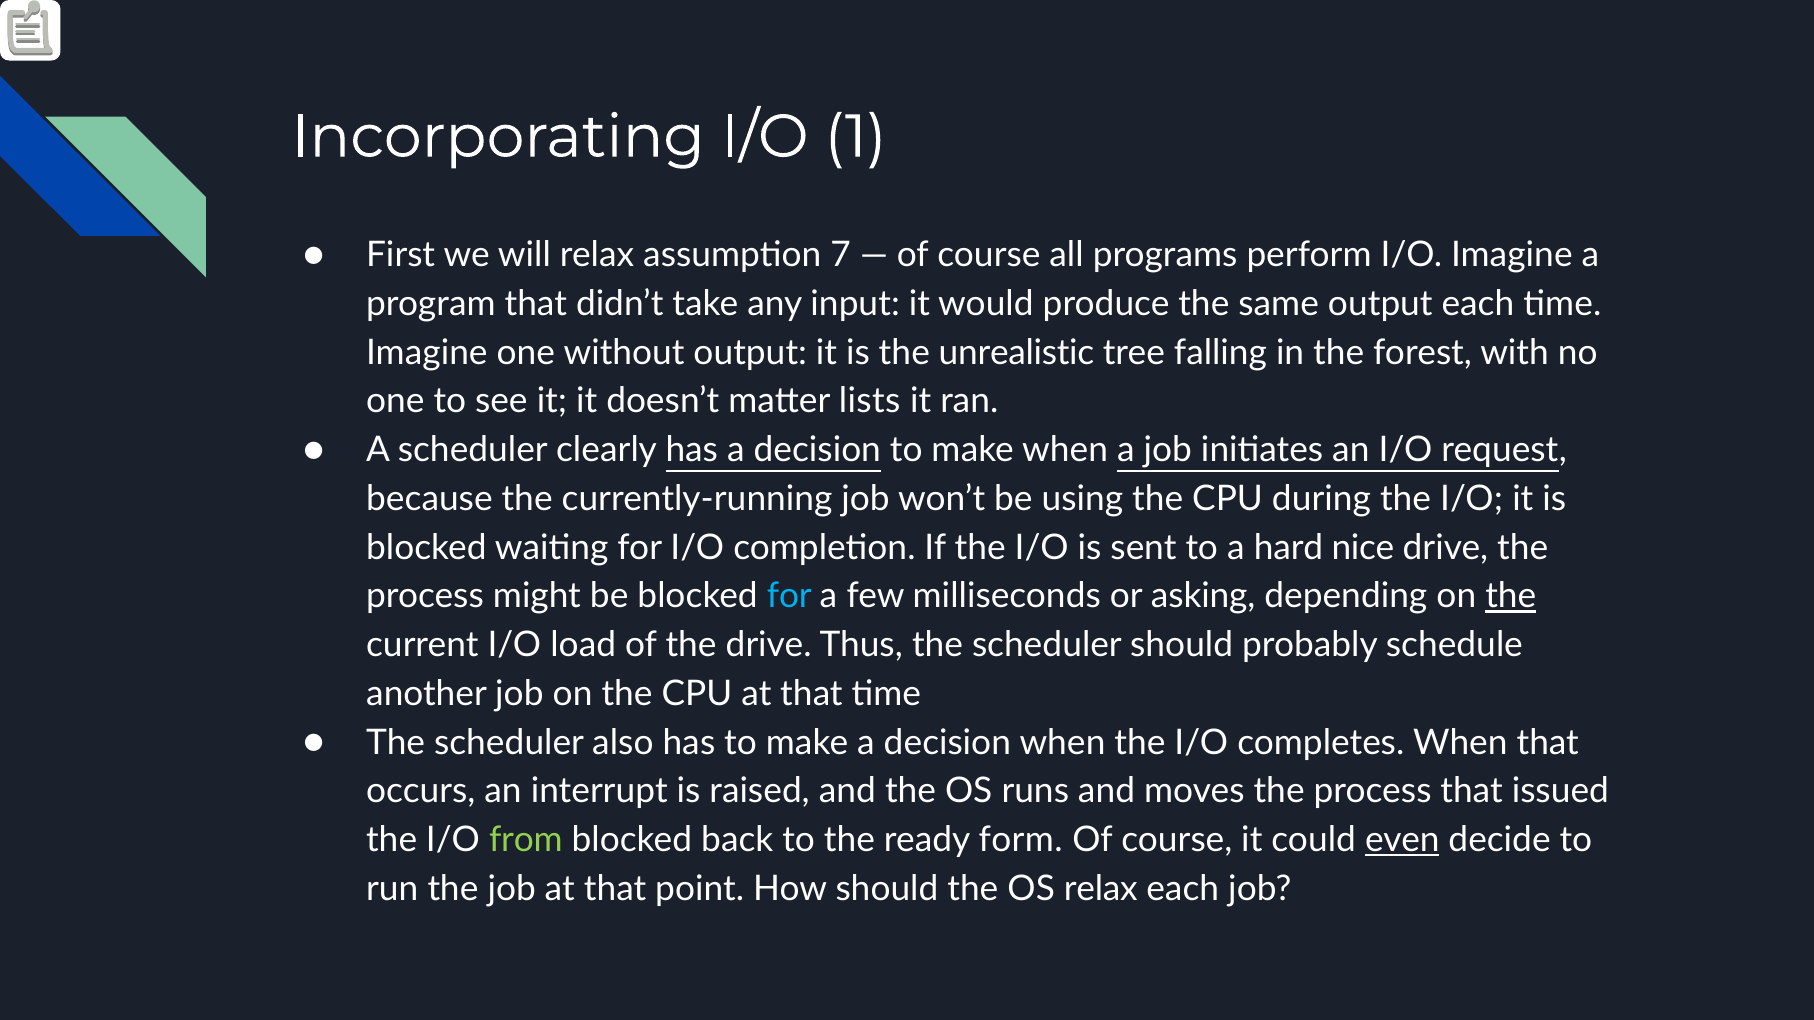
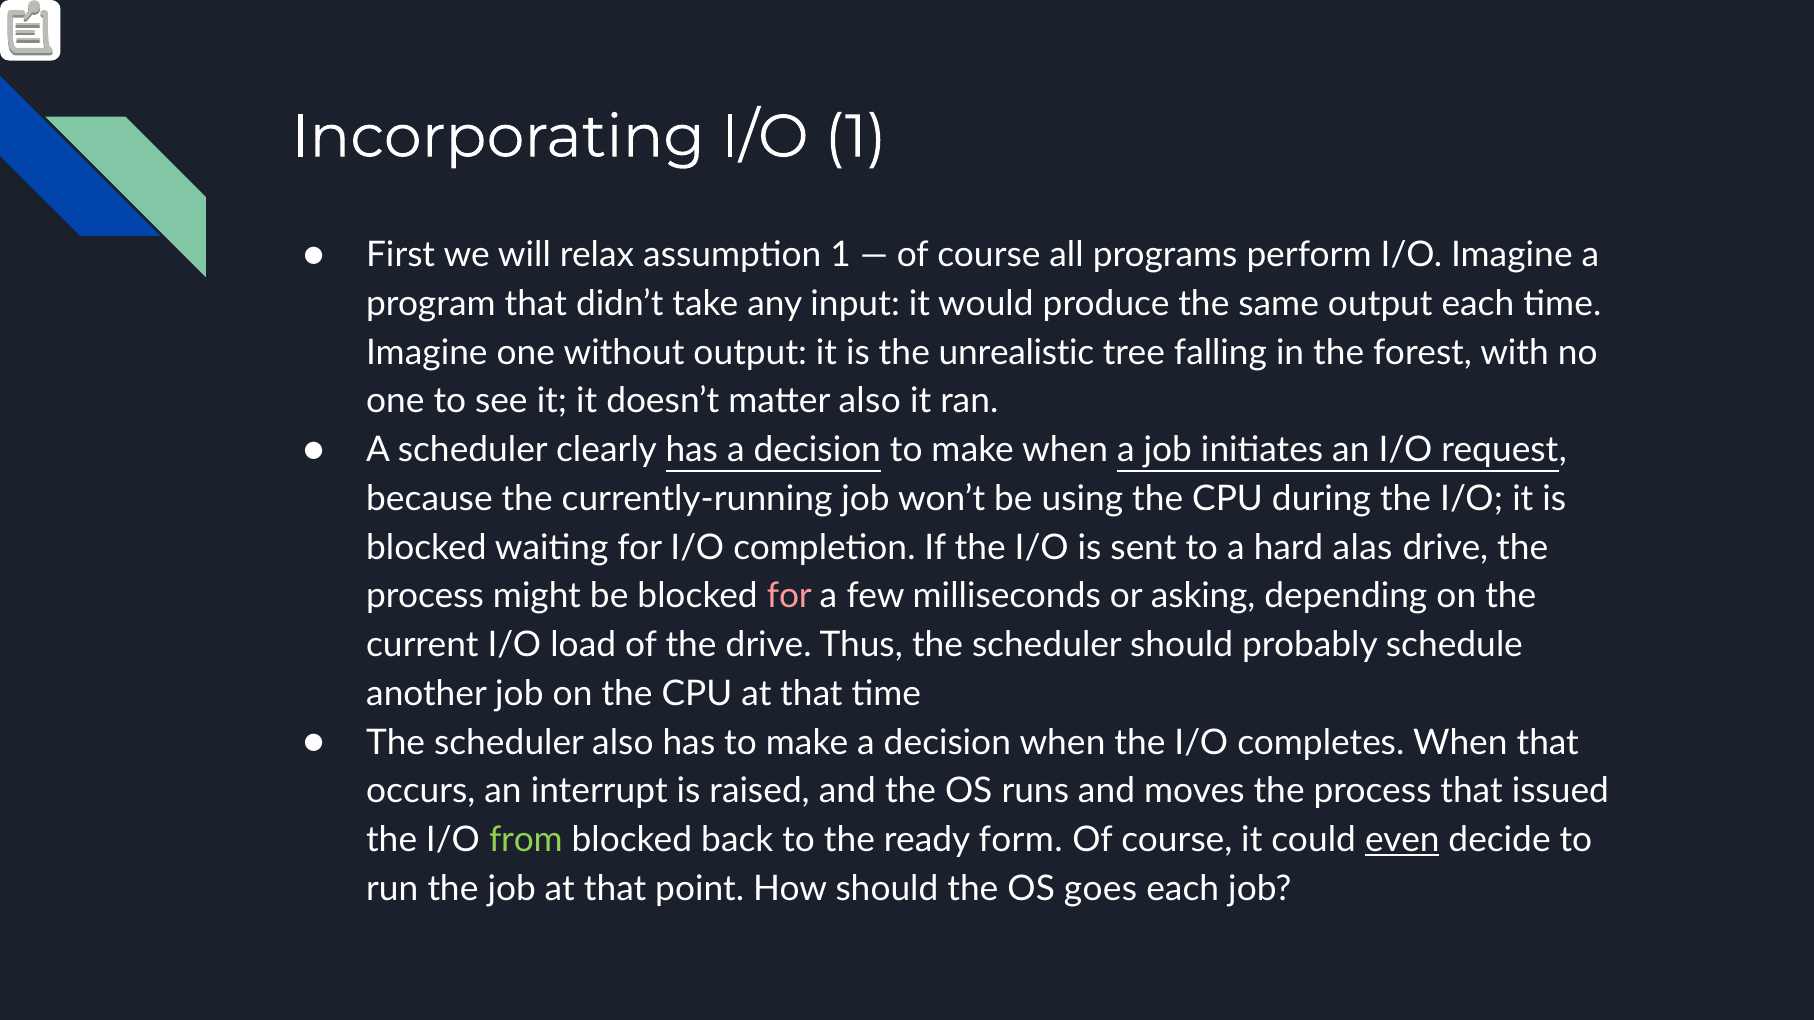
assumption 7: 7 -> 1 (841, 255)
matter lists: lists -> also (870, 401)
nice: nice -> alas (1363, 548)
for colour: light blue -> pink (789, 597)
the underline: present -> none (1511, 597)
OS relax: relax -> goes (1101, 889)
